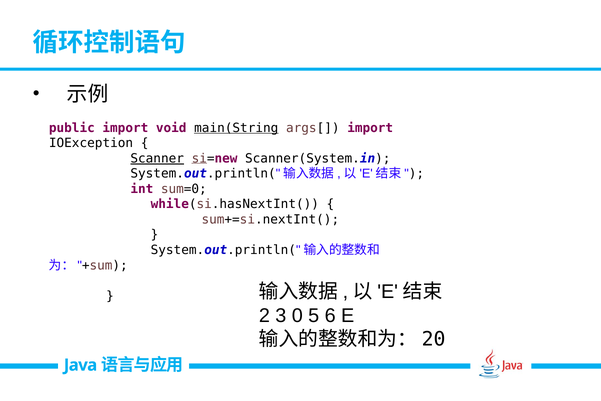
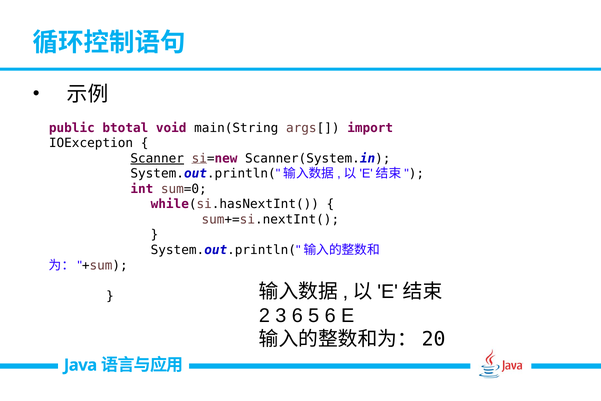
public import: import -> btotal (125, 128)
main(String underline: present -> none (236, 128)
3 0: 0 -> 6 (297, 315)
